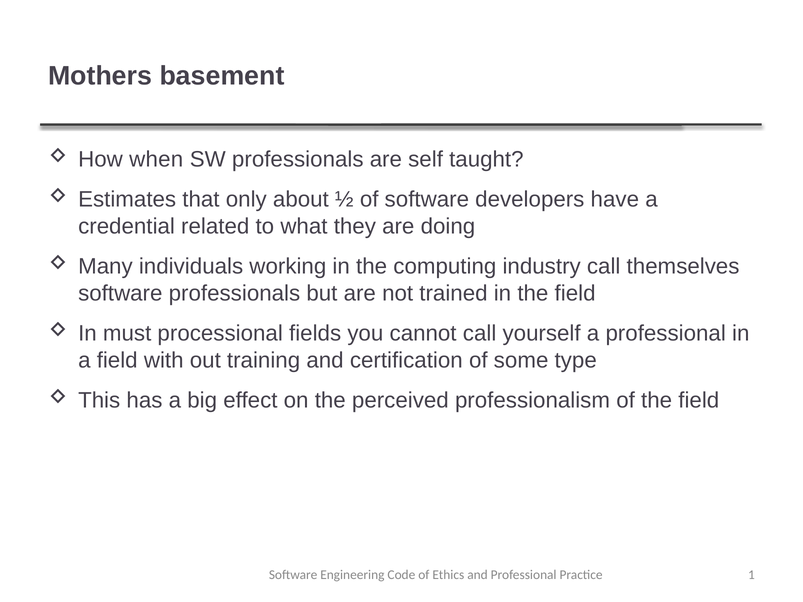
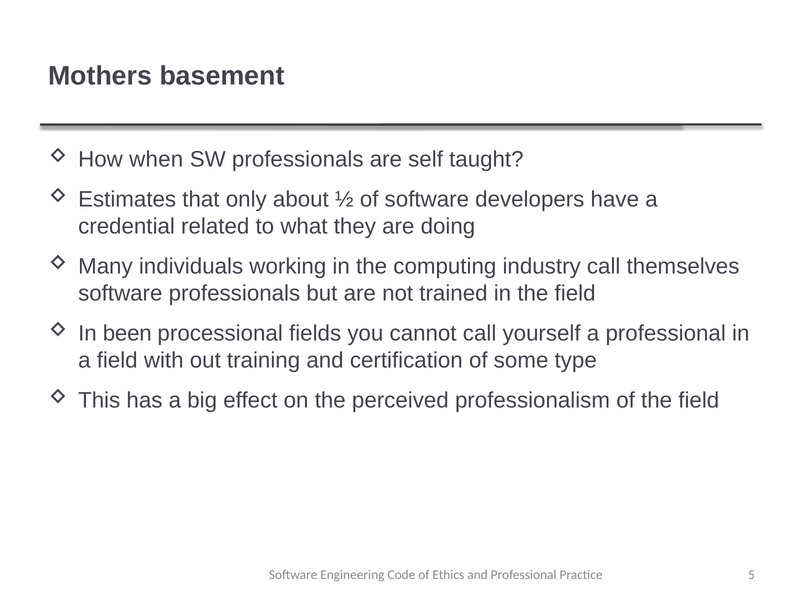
must: must -> been (127, 334)
1: 1 -> 5 (752, 575)
